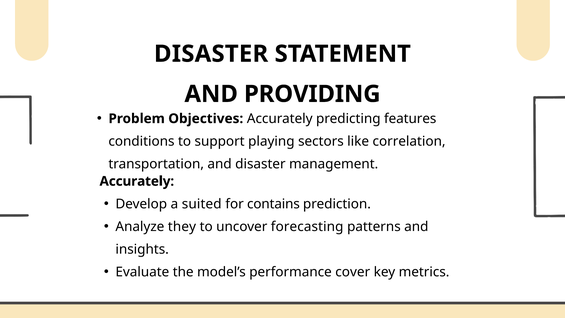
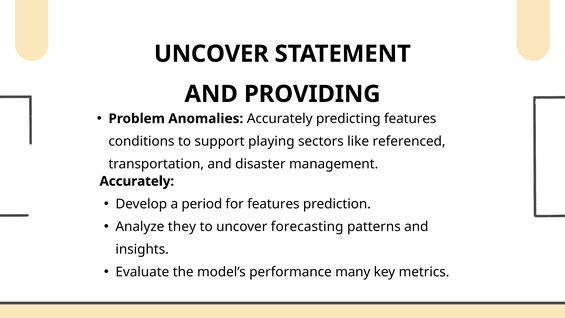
DISASTER: DISASTER -> UNCOVER (211, 54)
Objectives: Objectives -> Anomalies (206, 119)
correlation: correlation -> referenced (409, 141)
suited: suited -> period (202, 204)
for contains: contains -> features (273, 204)
cover: cover -> many (353, 272)
